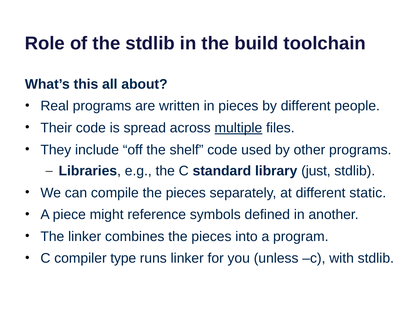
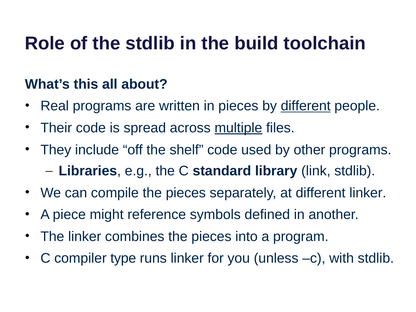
different underline: none -> present (306, 106)
just: just -> link (316, 171)
different static: static -> linker (368, 193)
